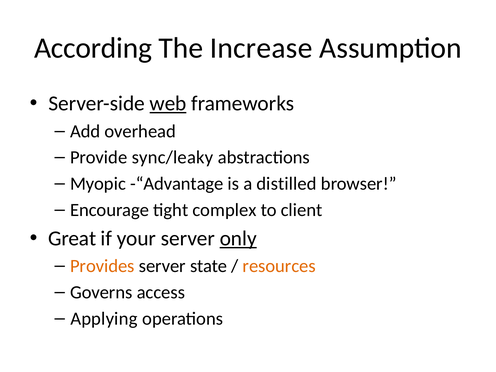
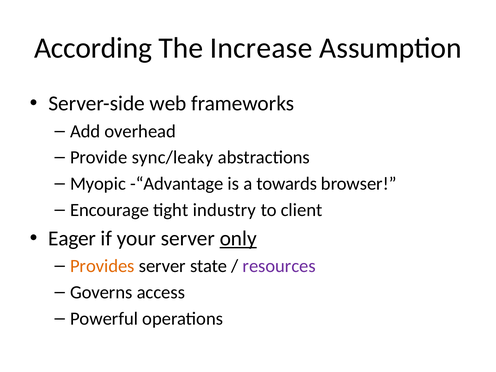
web underline: present -> none (168, 104)
distilled: distilled -> towards (287, 184)
complex: complex -> industry (224, 210)
Great: Great -> Eager (72, 238)
resources colour: orange -> purple (279, 266)
Applying: Applying -> Powerful (104, 319)
